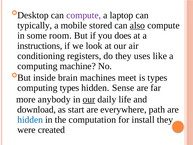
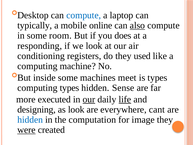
compute colour: purple -> blue (84, 15)
stored: stored -> online (101, 25)
instructions: instructions -> responding (40, 46)
uses: uses -> used (142, 56)
inside brain: brain -> some (68, 78)
anybody: anybody -> executed (54, 99)
life underline: none -> present (125, 99)
download: download -> designing (37, 109)
as start: start -> look (76, 109)
path: path -> cant (157, 109)
install: install -> image (143, 120)
were underline: none -> present (26, 130)
